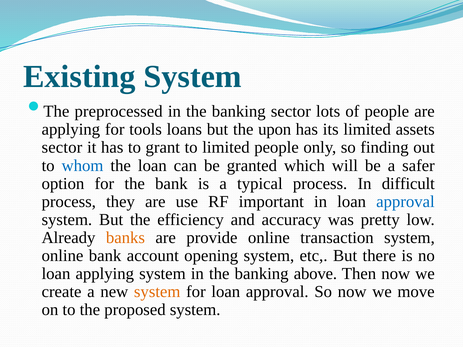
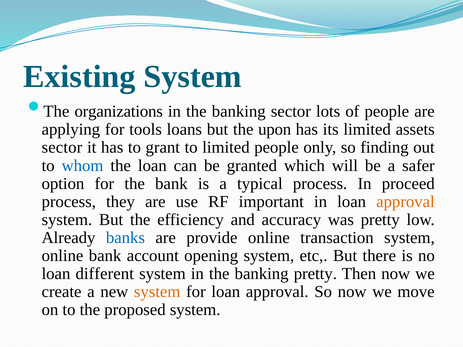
preprocessed: preprocessed -> organizations (119, 111)
difficult: difficult -> proceed (408, 184)
approval colour: blue -> orange (405, 202)
banks colour: orange -> blue (125, 238)
loan applying: applying -> different (105, 274)
banking above: above -> pretty (315, 274)
